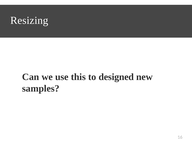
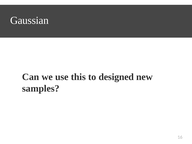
Resizing: Resizing -> Gaussian (29, 20)
